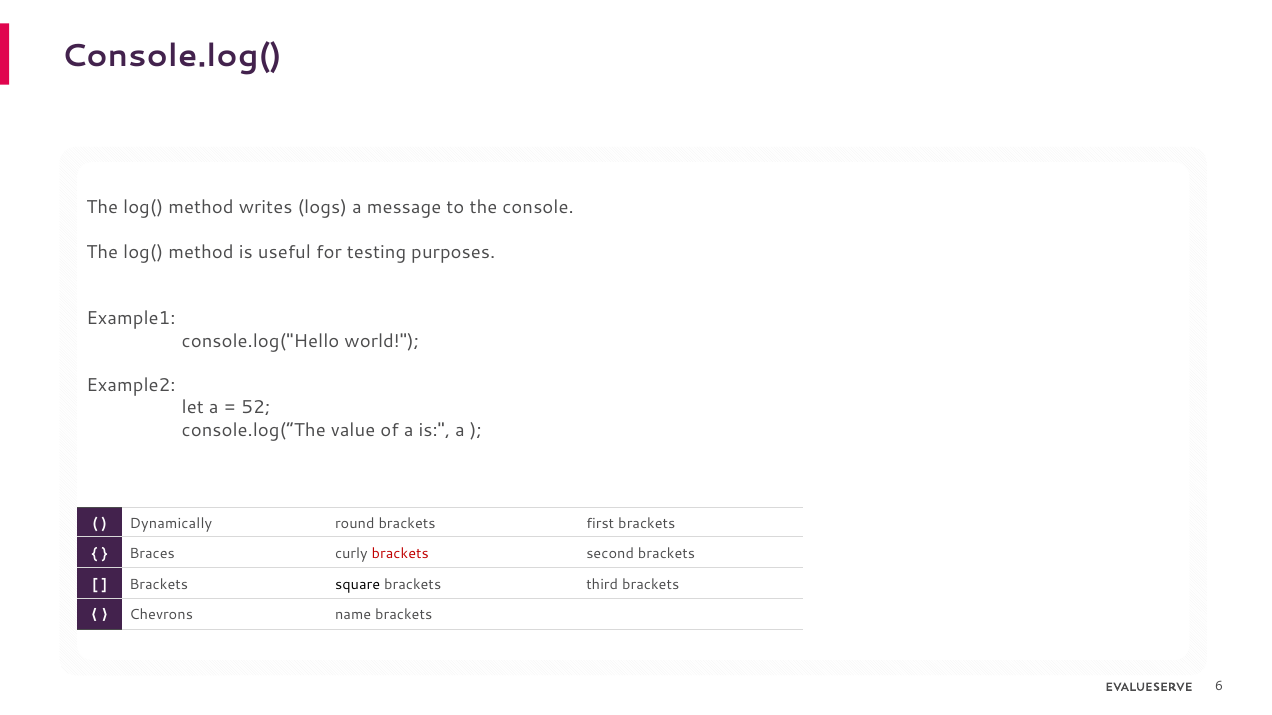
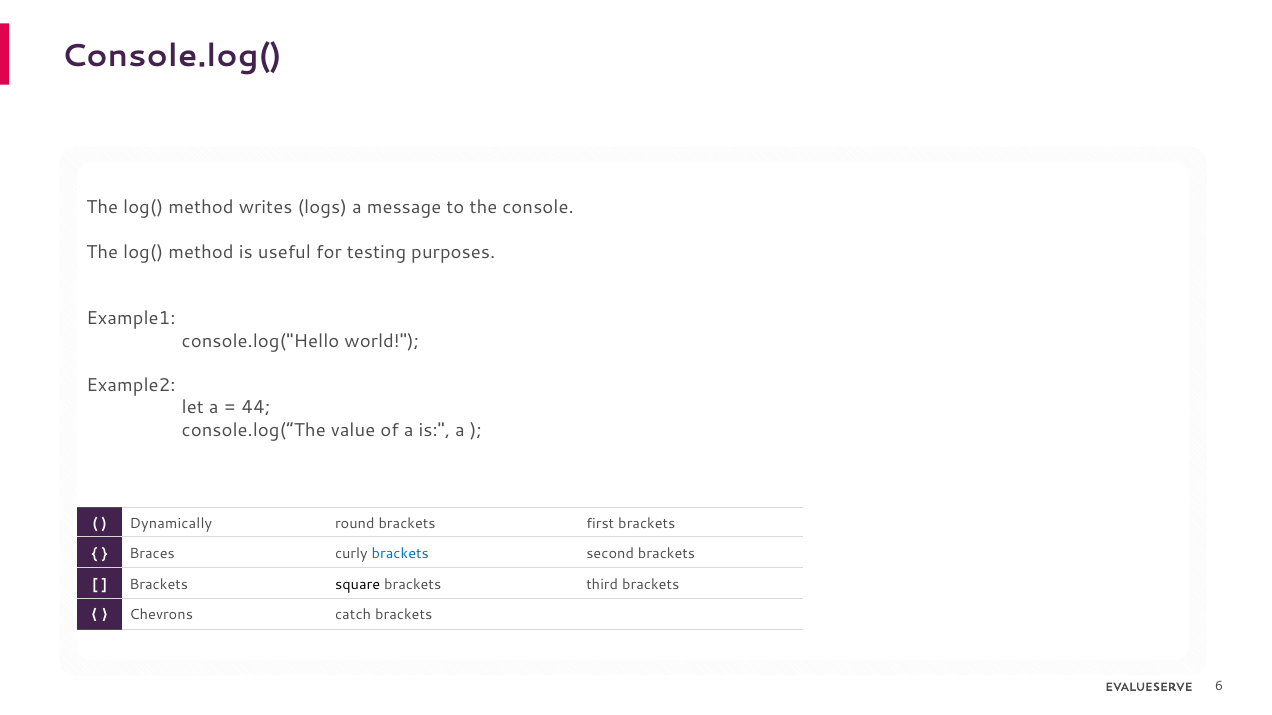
52: 52 -> 44 (256, 408)
brackets colour: red -> blue (400, 554)
name: name -> catch (353, 616)
